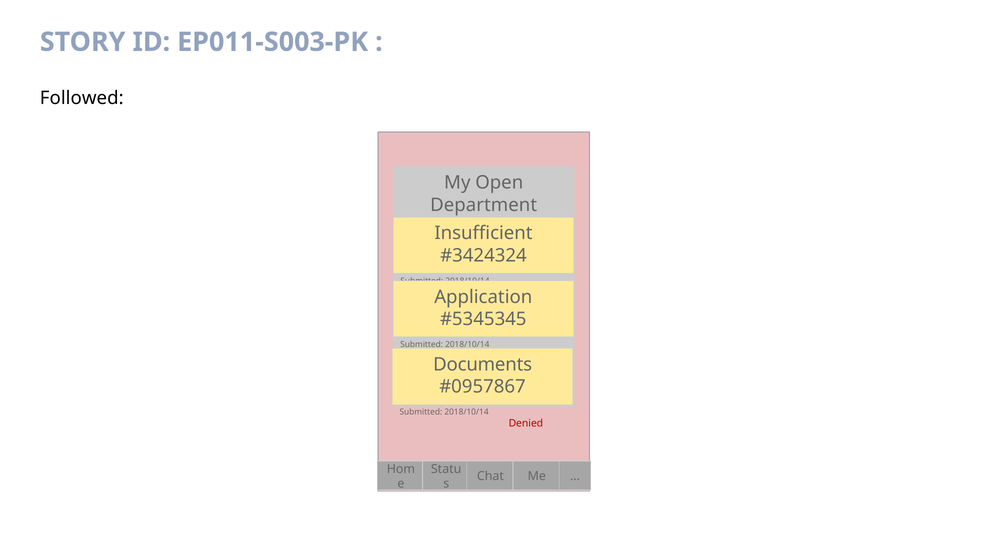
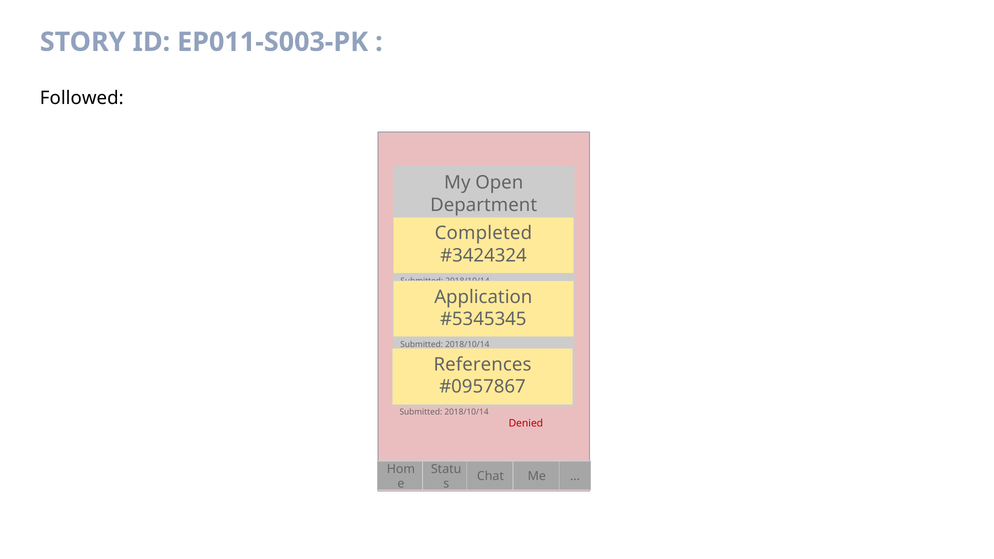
Insufficient: Insufficient -> Completed (483, 233)
Documents: Documents -> References (482, 365)
